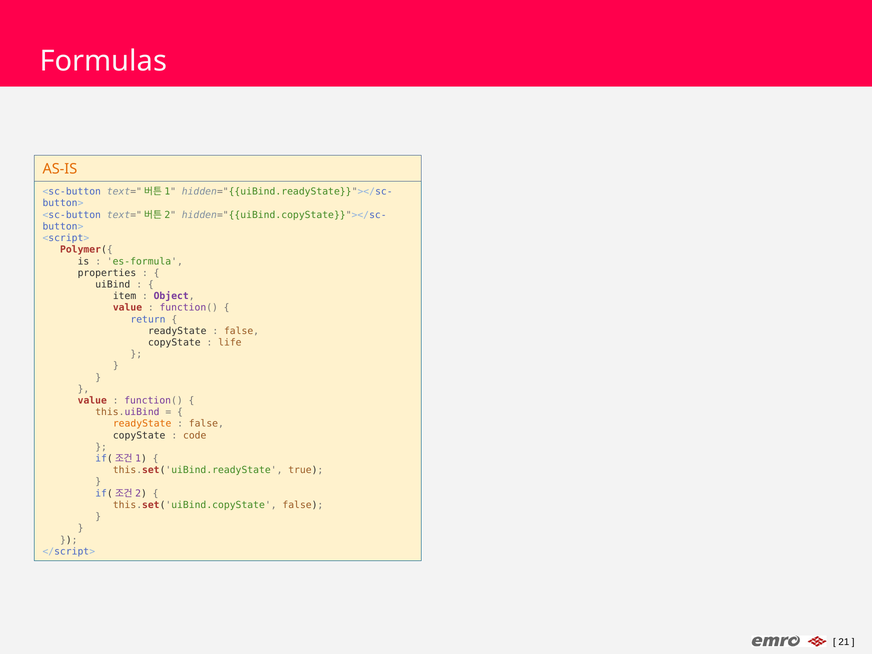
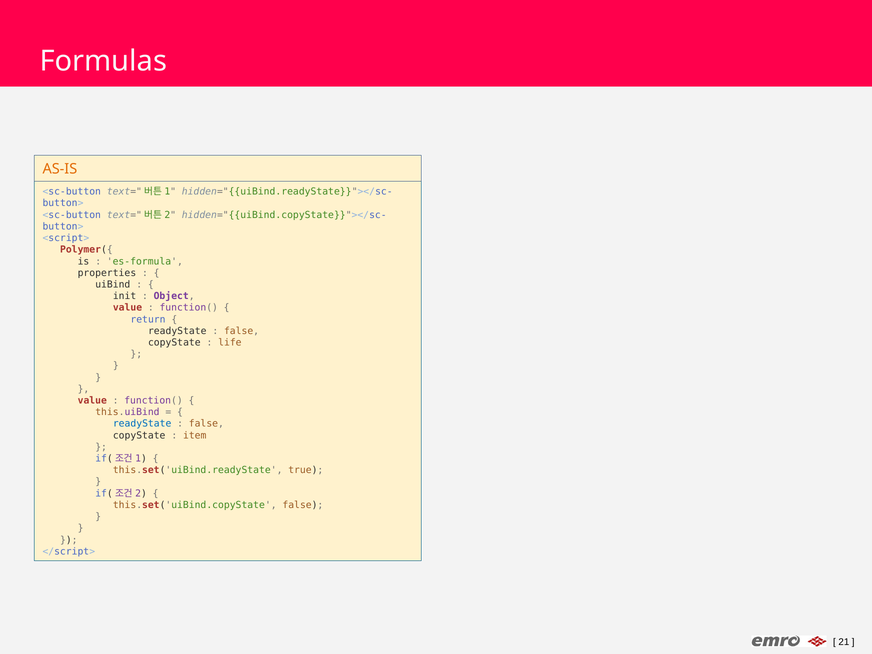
item: item -> init (125, 296)
readyState colour: orange -> blue (142, 424)
code: code -> item (195, 435)
